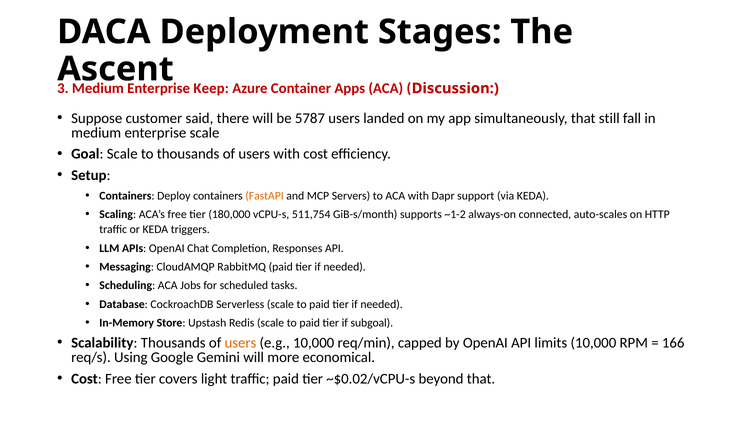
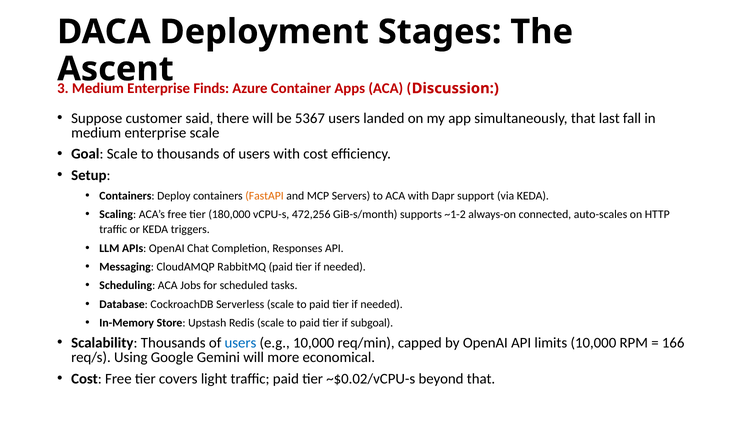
Keep: Keep -> Finds (211, 88)
5787: 5787 -> 5367 (310, 118)
still: still -> last (609, 118)
511,754: 511,754 -> 472,256 (311, 214)
users colour: orange -> blue (240, 343)
